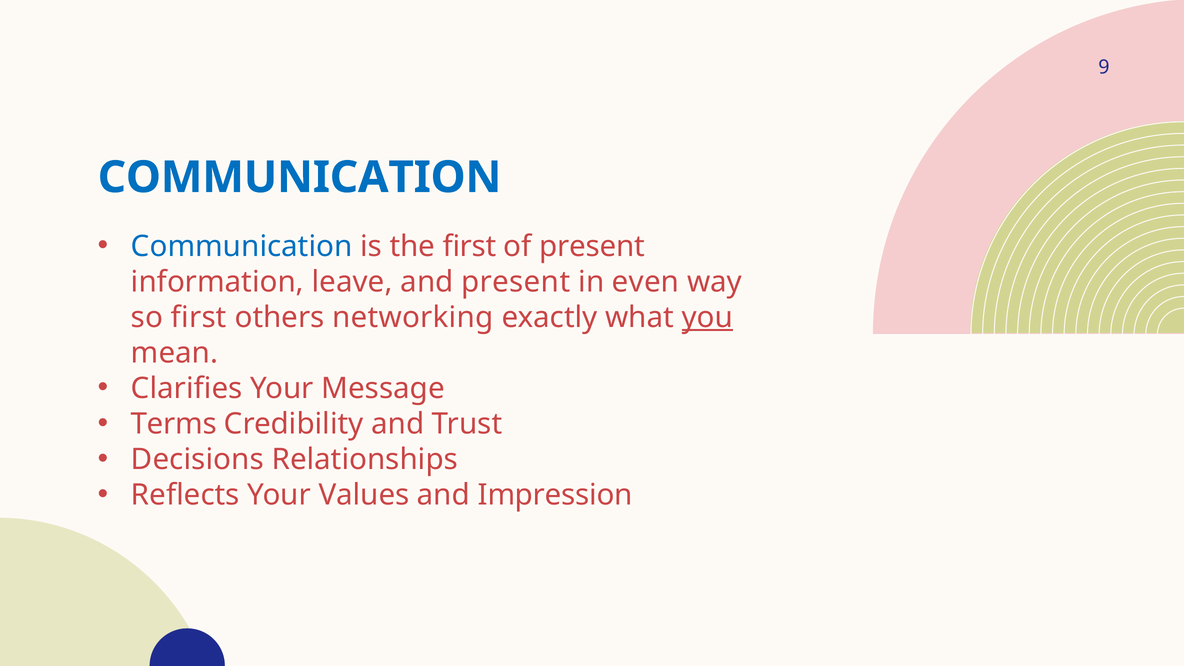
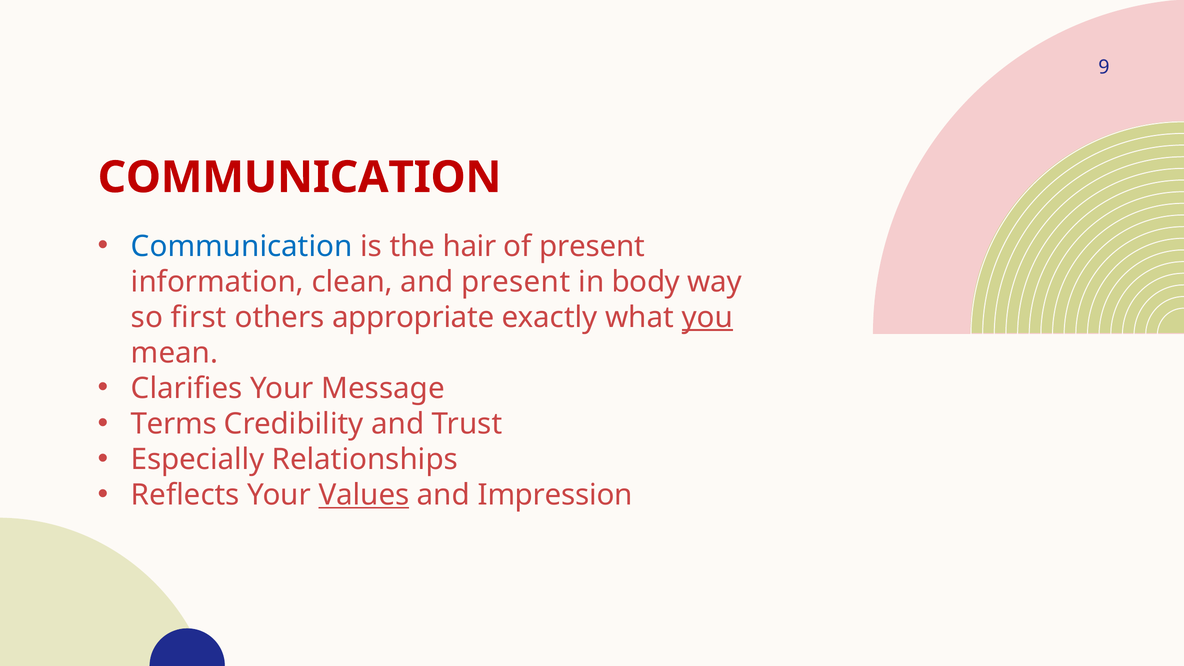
COMMUNICATION colour: blue -> red (300, 177)
the first: first -> hair (469, 246)
leave: leave -> clean (352, 282)
even: even -> body (646, 282)
networking: networking -> appropriate (413, 317)
Decisions: Decisions -> Especially (198, 459)
Values underline: none -> present (364, 495)
